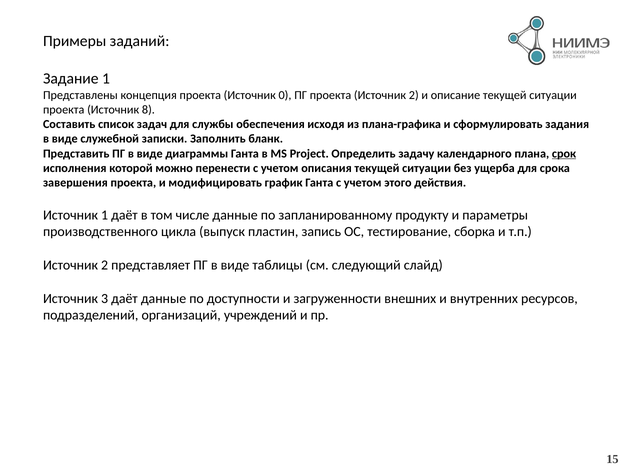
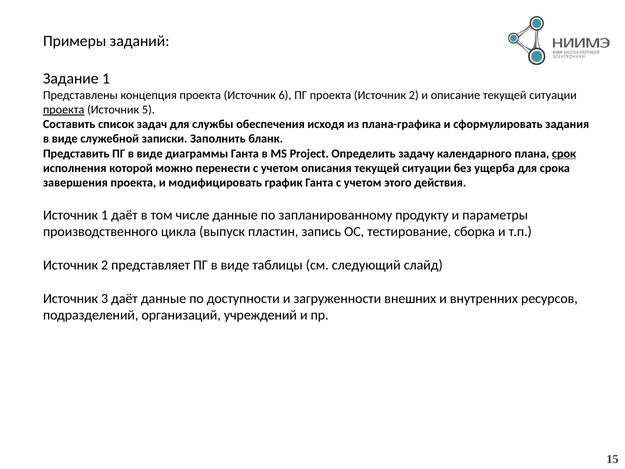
0: 0 -> 6 (285, 95)
проекта underline: none -> present (64, 110)
8: 8 -> 5 (148, 110)
